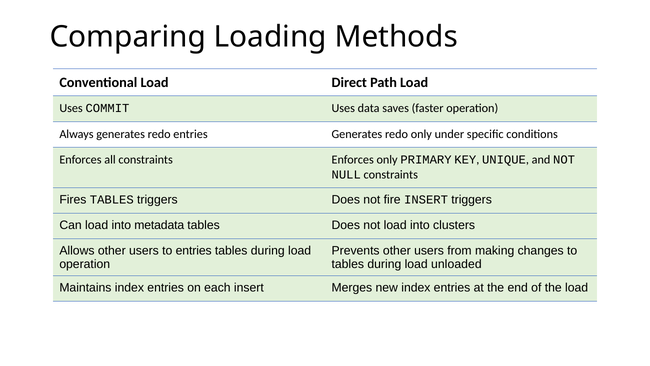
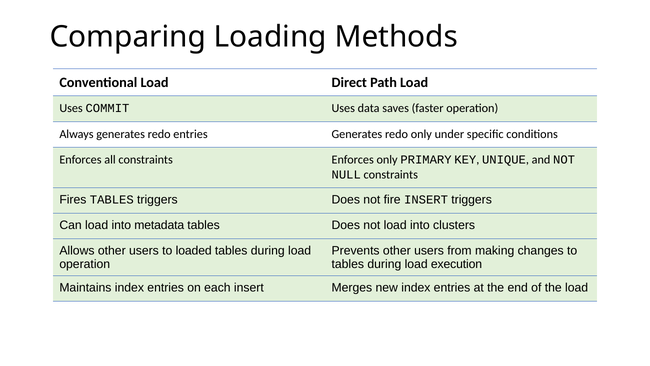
to entries: entries -> loaded (194, 250)
unloaded: unloaded -> execution (456, 264)
